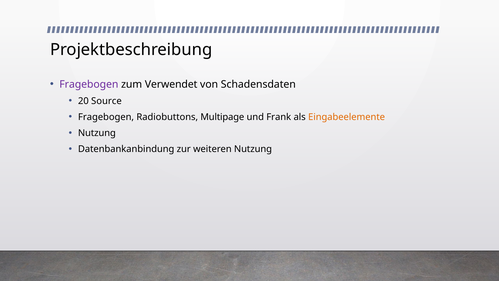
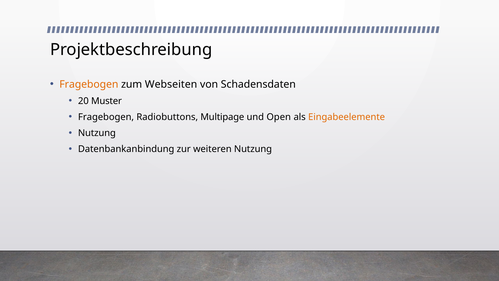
Fragebogen colour: purple -> orange (89, 84)
Verwendet: Verwendet -> Webseiten (171, 84)
Source: Source -> Muster (107, 101)
Frank: Frank -> Open (279, 117)
